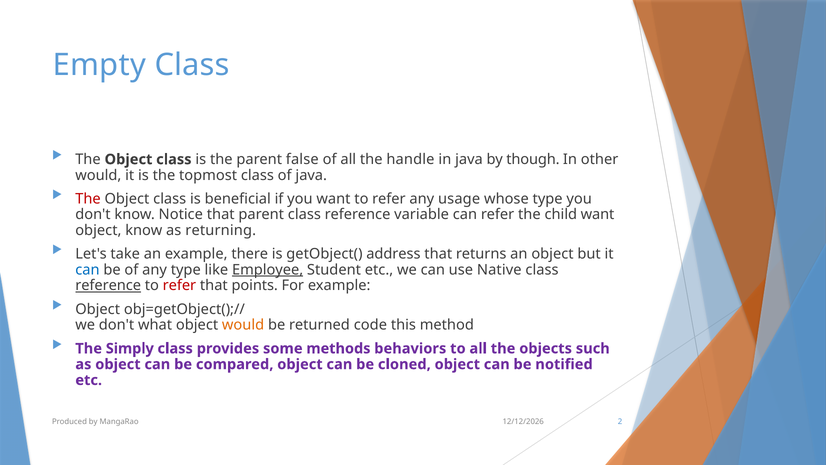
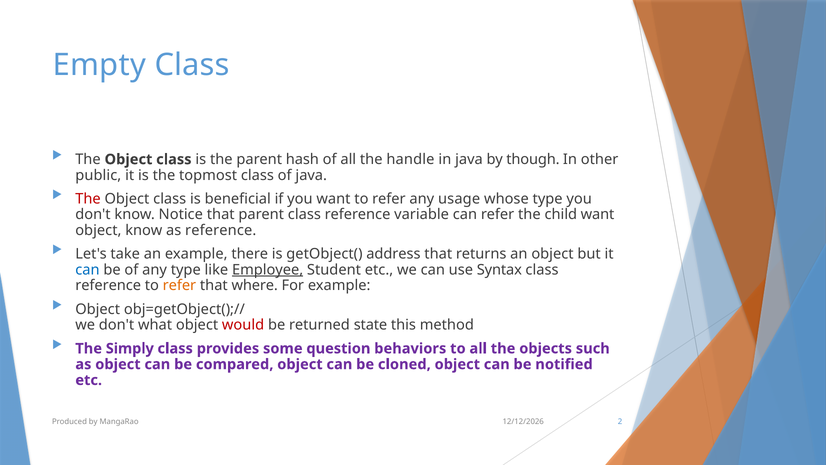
false: false -> hash (302, 159)
would: would -> public (98, 175)
as returning: returning -> reference (221, 230)
Native: Native -> Syntax (499, 270)
reference underline: present -> none (108, 285)
refer colour: red -> orange (179, 285)
points: points -> where (255, 285)
would colour: orange -> red (243, 325)
code: code -> state (370, 325)
methods: methods -> question (338, 348)
